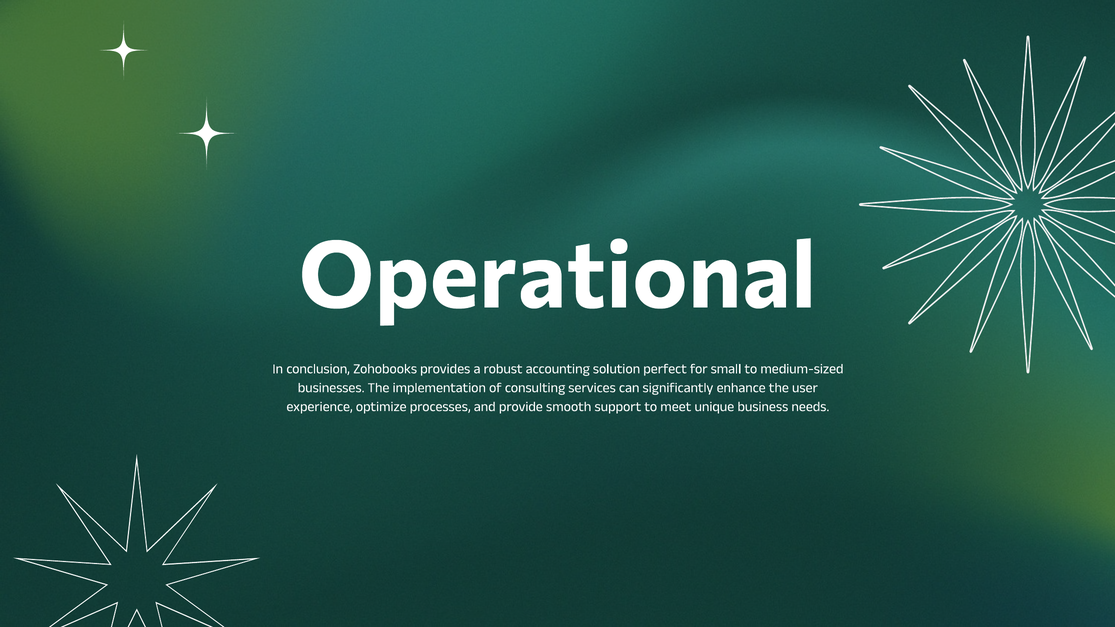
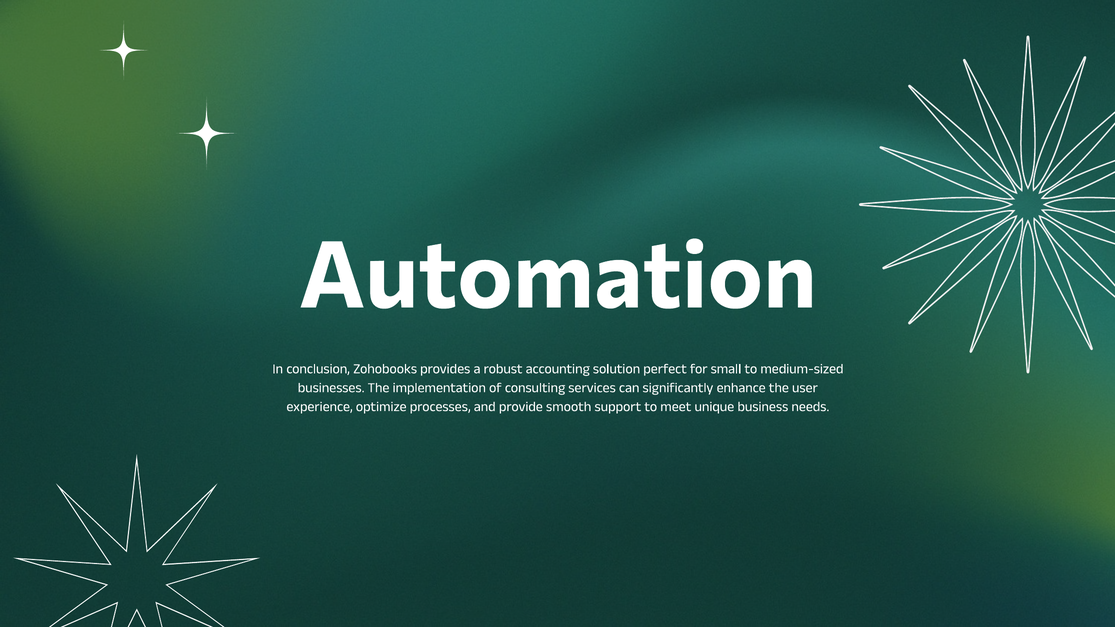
Operational: Operational -> Automation (558, 277)
